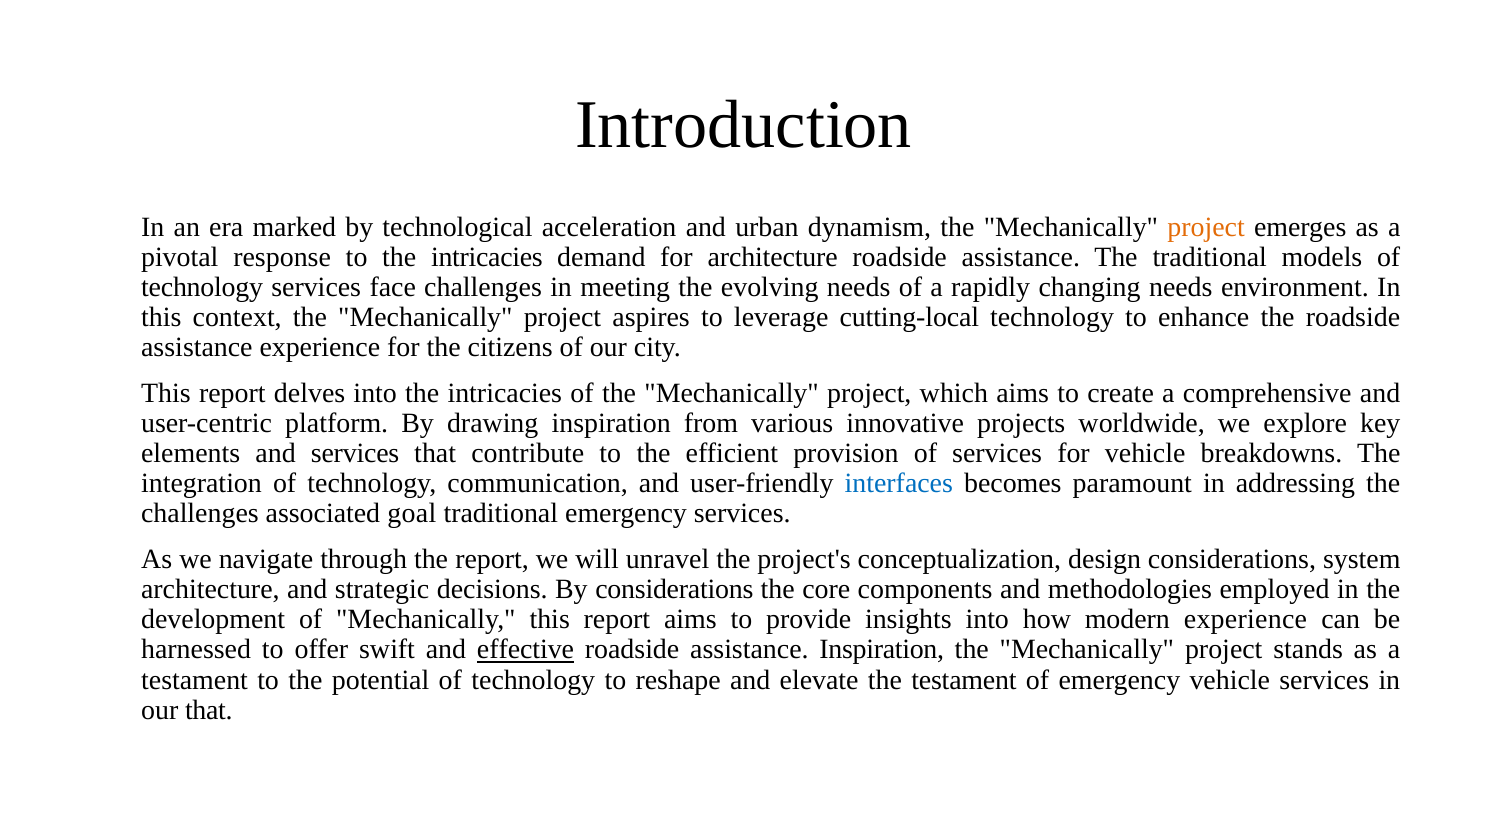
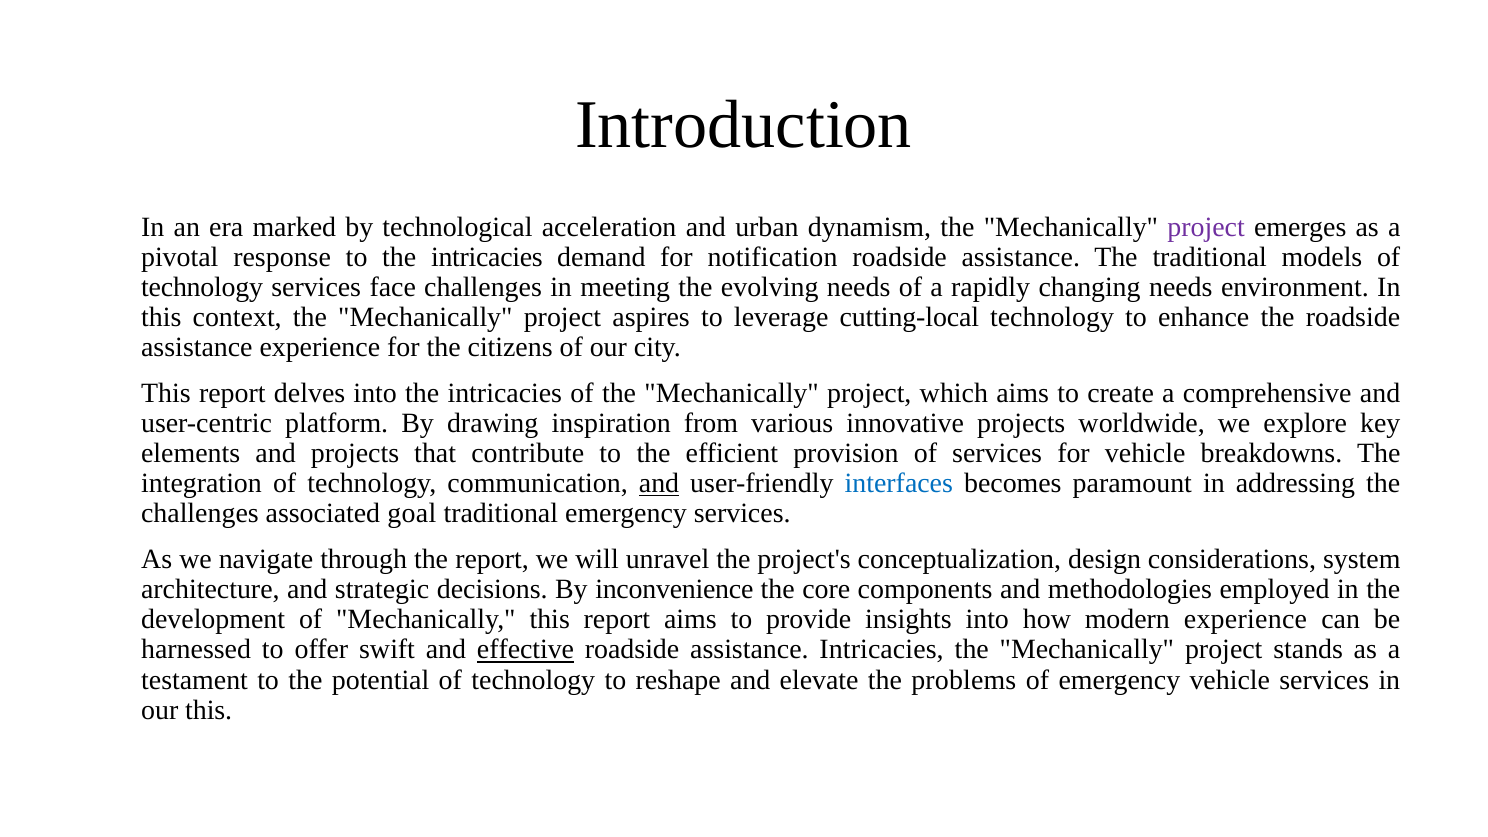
project colour: orange -> purple (1206, 227)
for architecture: architecture -> notification (773, 257)
and services: services -> projects (355, 453)
and underline: none -> present (659, 484)
By considerations: considerations -> inconvenience (674, 590)
assistance Inspiration: Inspiration -> Intricacies (882, 650)
the testament: testament -> problems (964, 680)
our that: that -> this (209, 710)
